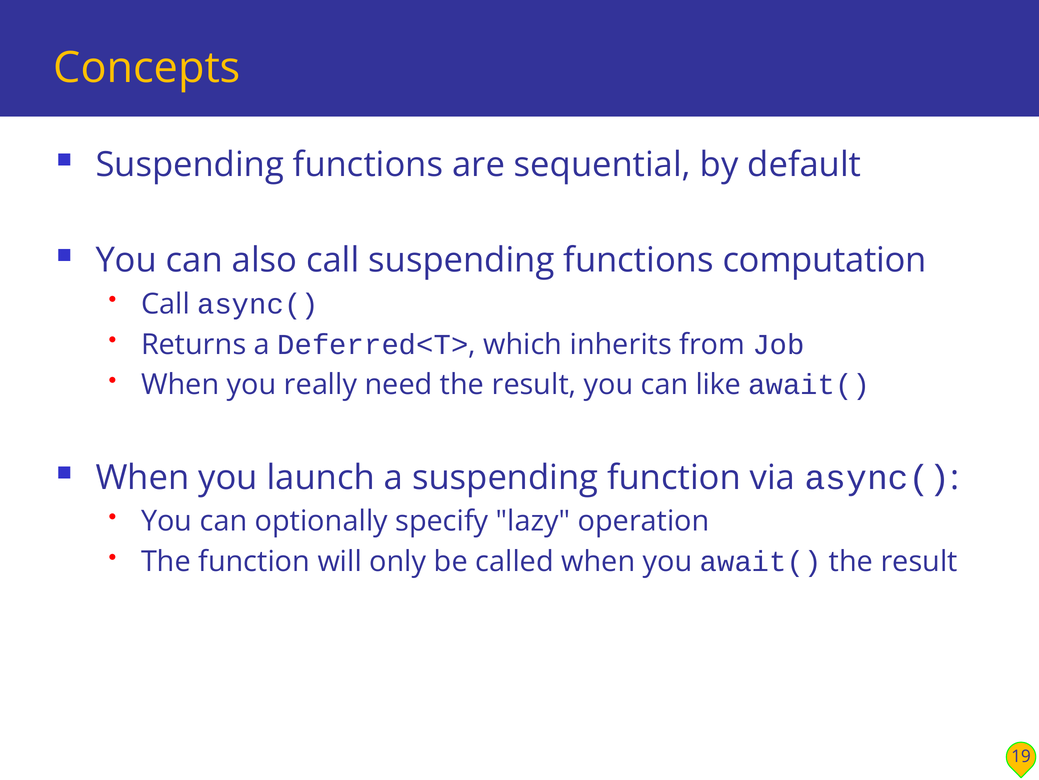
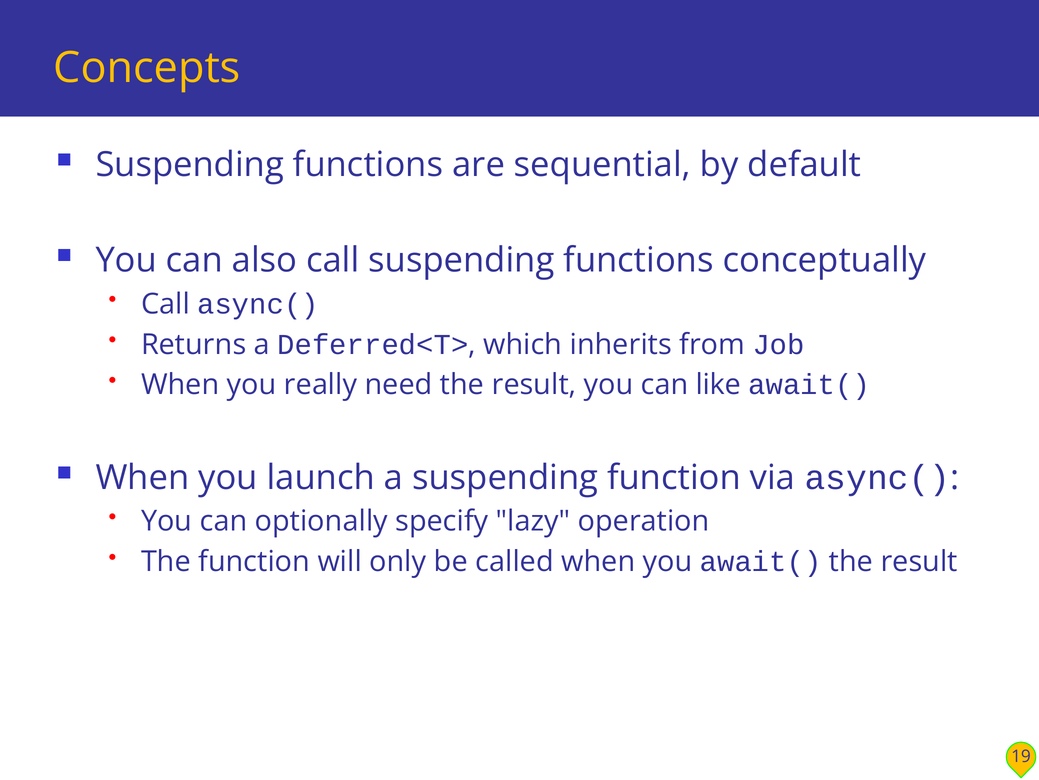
computation: computation -> conceptually (824, 260)
